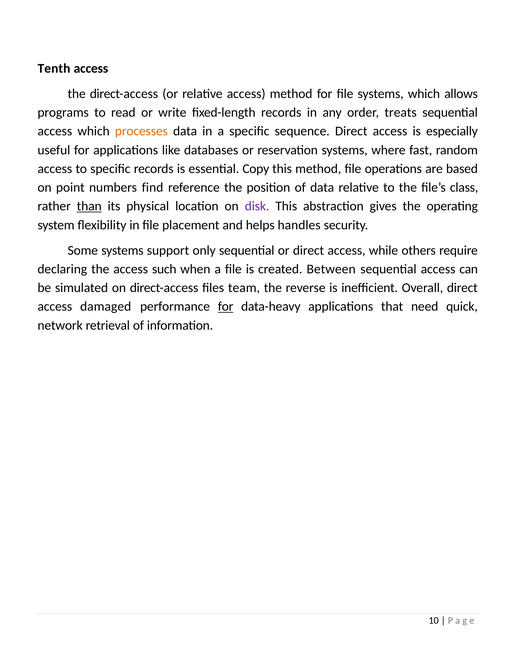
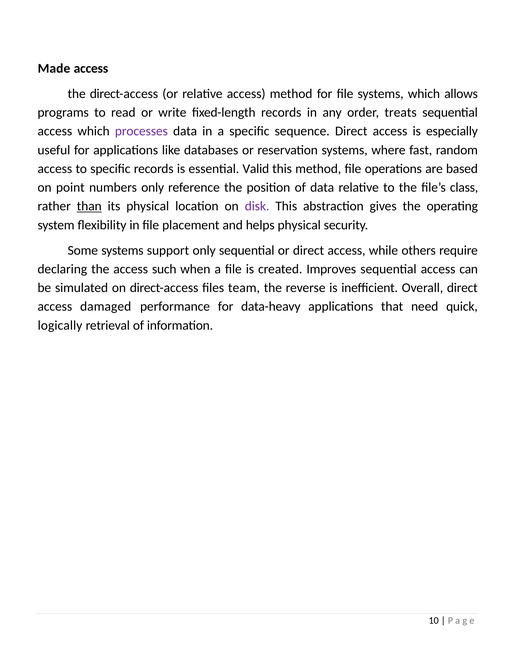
Tenth: Tenth -> Made (54, 68)
processes colour: orange -> purple (141, 131)
Copy: Copy -> Valid (256, 169)
numbers find: find -> only (153, 188)
helps handles: handles -> physical (299, 225)
Between: Between -> Improves (331, 269)
for underline: present -> none (226, 307)
network: network -> logically (60, 325)
